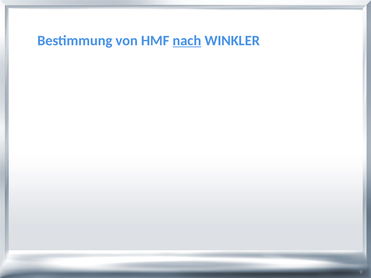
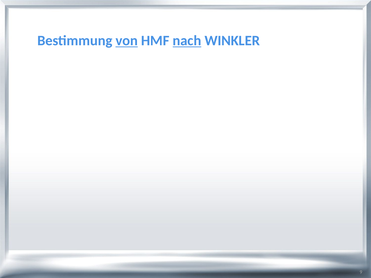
von underline: none -> present (127, 41)
